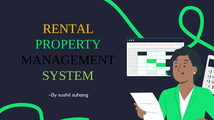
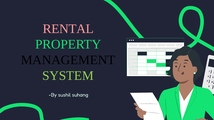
RENTAL colour: yellow -> pink (68, 29)
